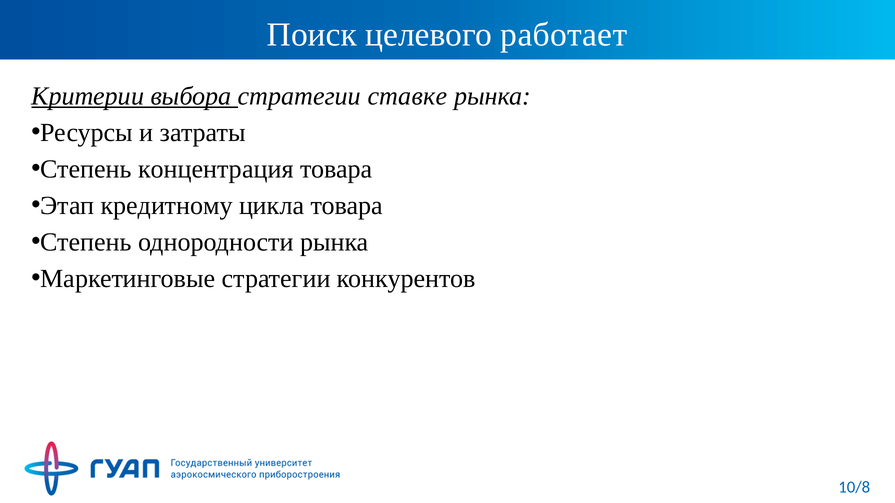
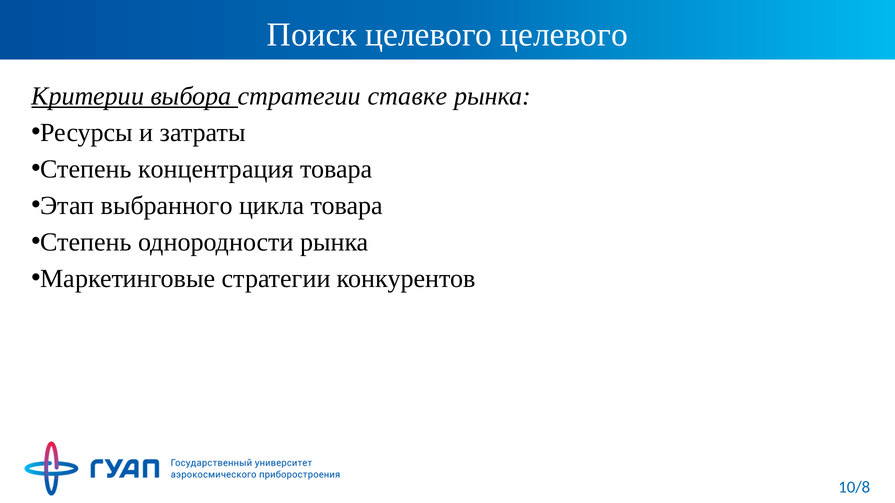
целевого работает: работает -> целевого (564, 35)
кредитному: кредитному -> выбранного (167, 206)
